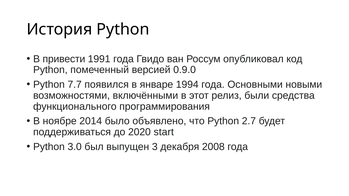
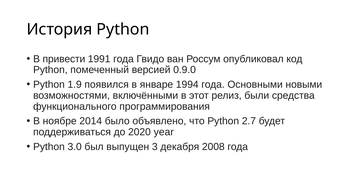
7.7: 7.7 -> 1.9 (75, 85)
start: start -> year (164, 132)
